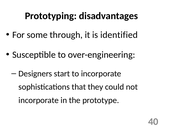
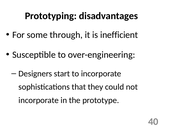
identified: identified -> inefficient (119, 35)
